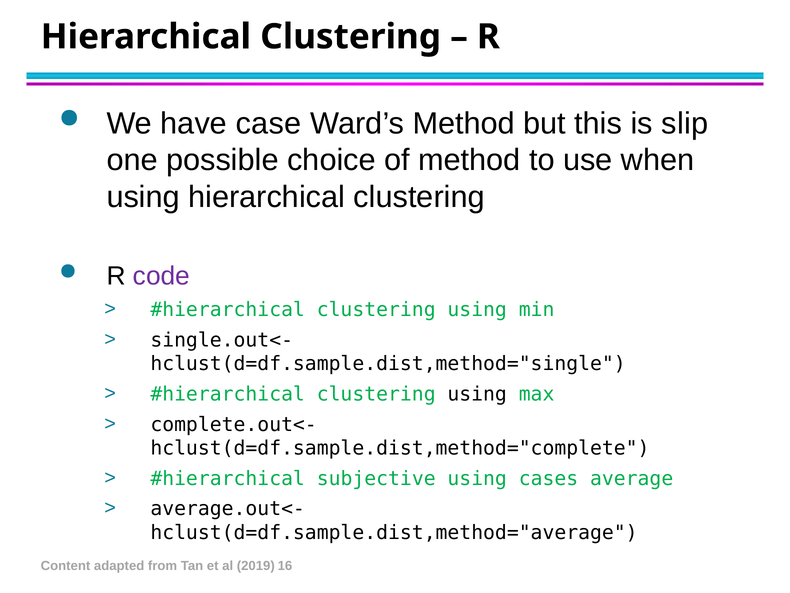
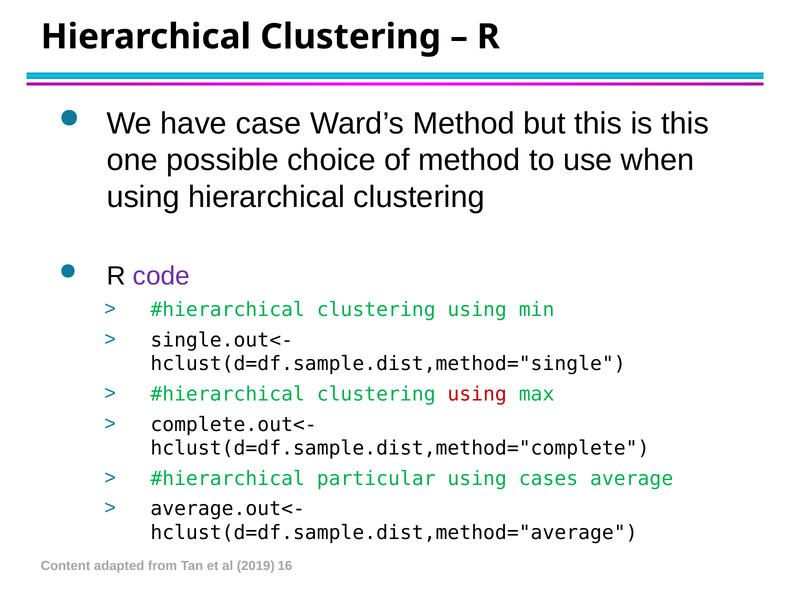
is slip: slip -> this (685, 123)
using colour: black -> red (477, 394)
subjective: subjective -> particular (376, 478)
